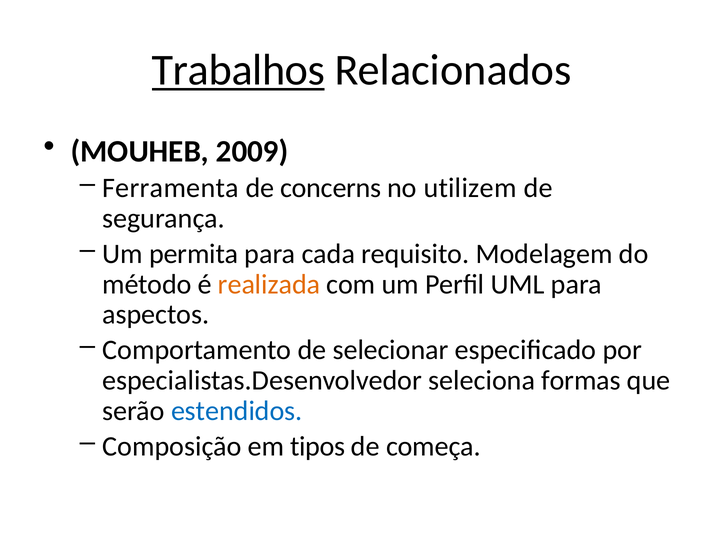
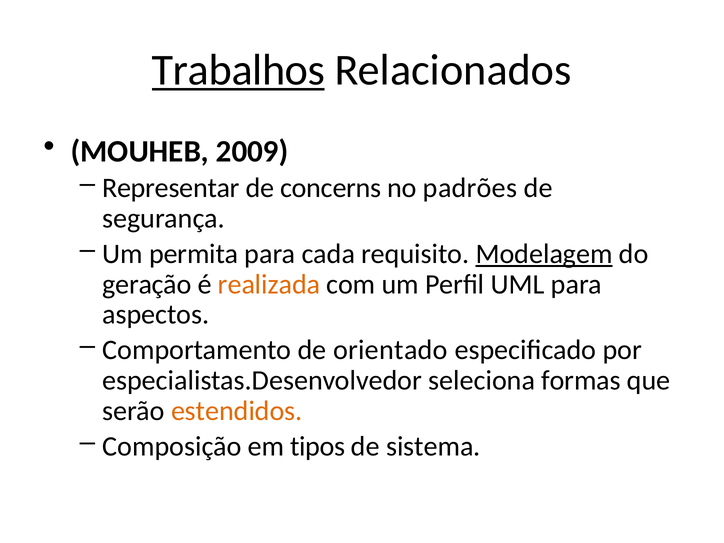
Ferramenta: Ferramenta -> Representar (171, 188)
utilizem: utilizem -> padrões (470, 188)
Modelagem underline: none -> present (544, 254)
método: método -> geração (147, 284)
selecionar: selecionar -> orientado (390, 350)
estendidos colour: blue -> orange (237, 411)
começa: começa -> sistema (433, 446)
